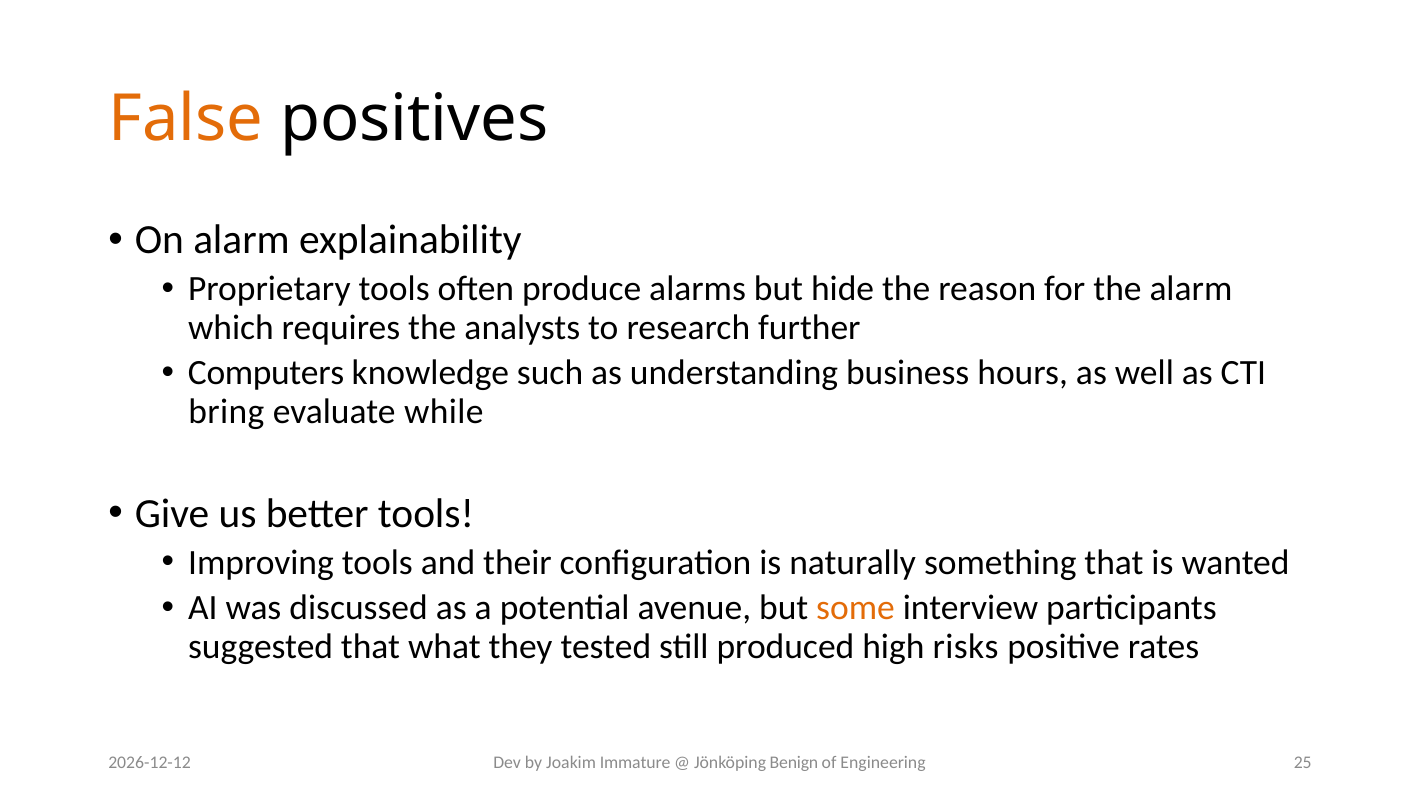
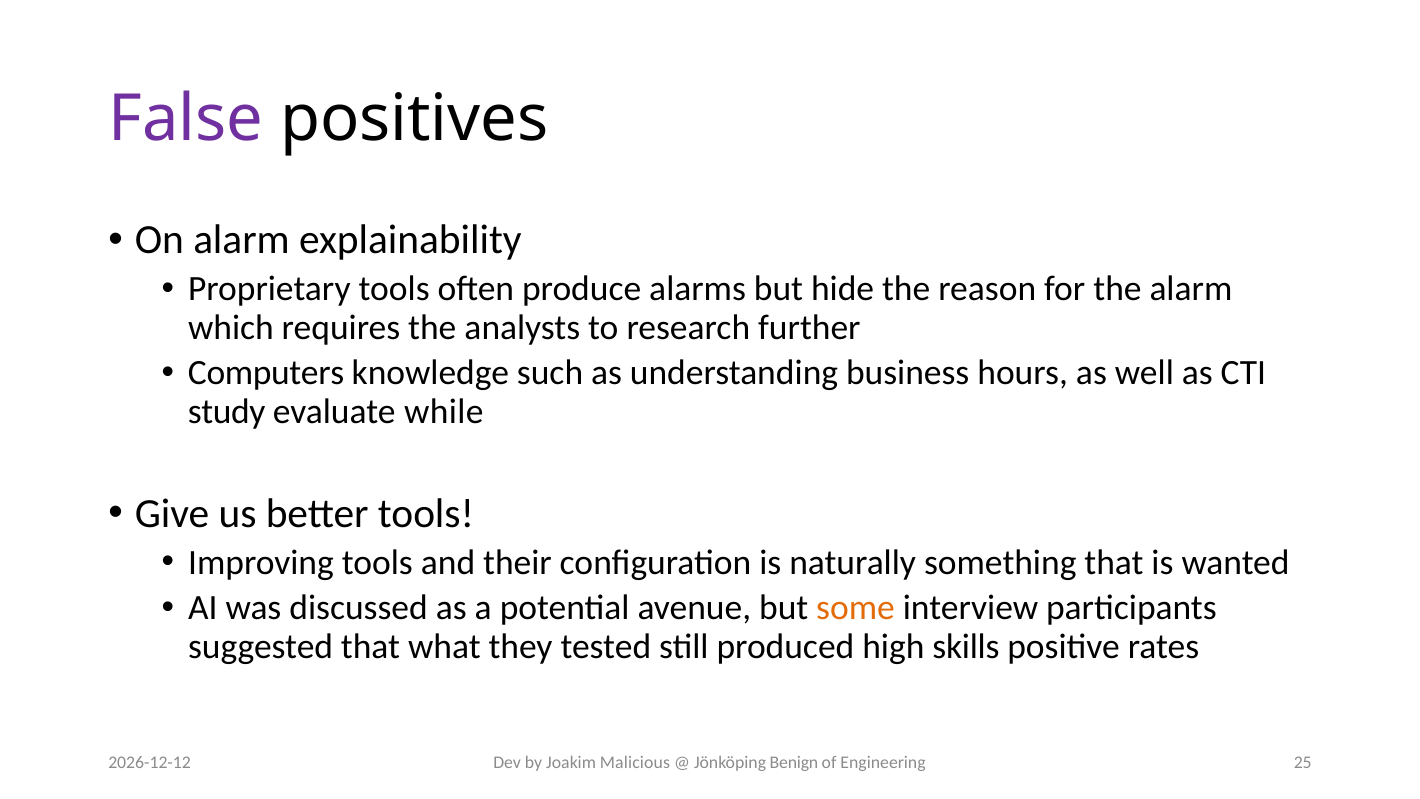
False colour: orange -> purple (186, 119)
bring: bring -> study (227, 411)
risks: risks -> skills (966, 646)
Immature: Immature -> Malicious (635, 763)
